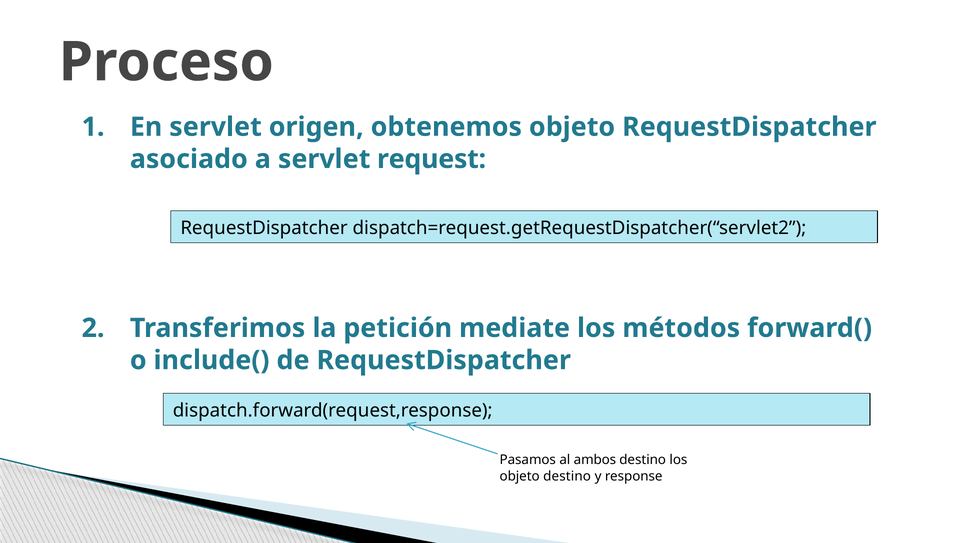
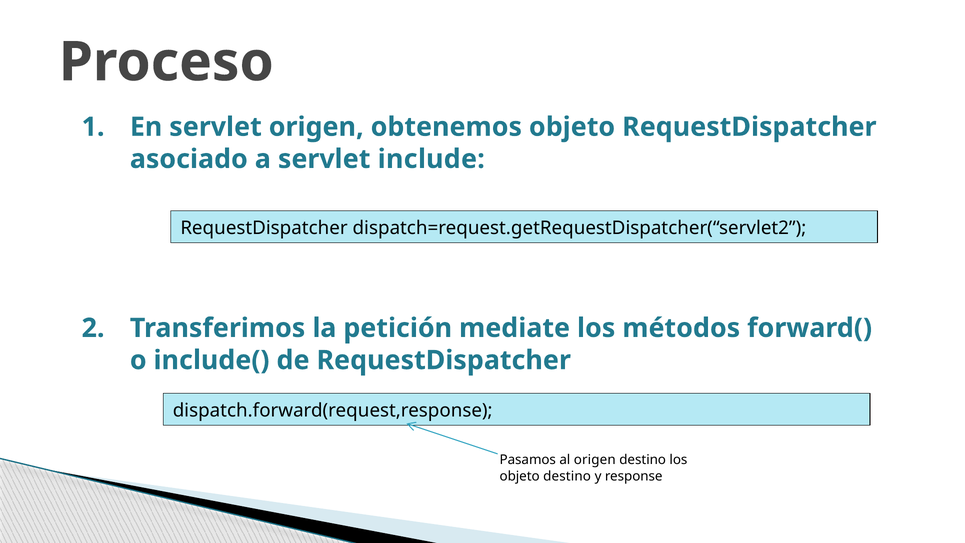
request: request -> include (431, 159)
al ambos: ambos -> origen (595, 460)
